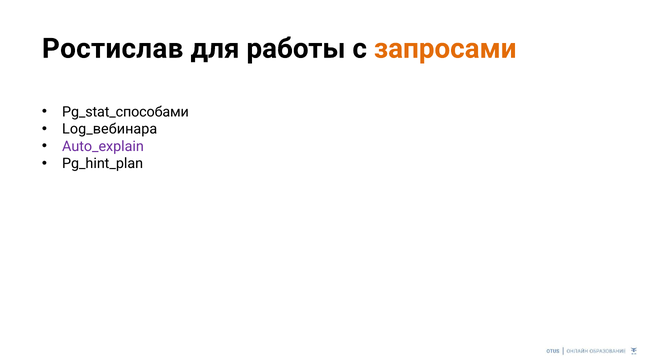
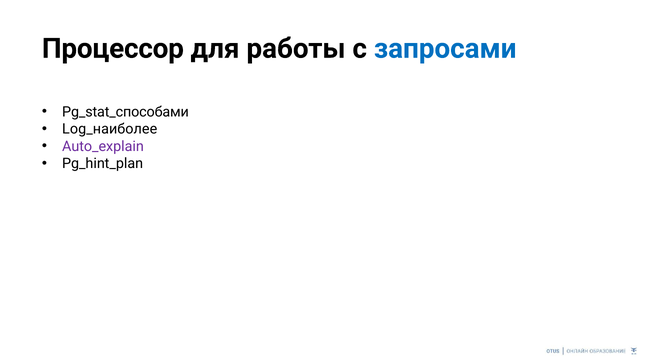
Ростислав: Ростислав -> Процессор (113, 49)
запросами colour: orange -> blue (445, 49)
Log_вебинара: Log_вебинара -> Log_наиболее (110, 129)
